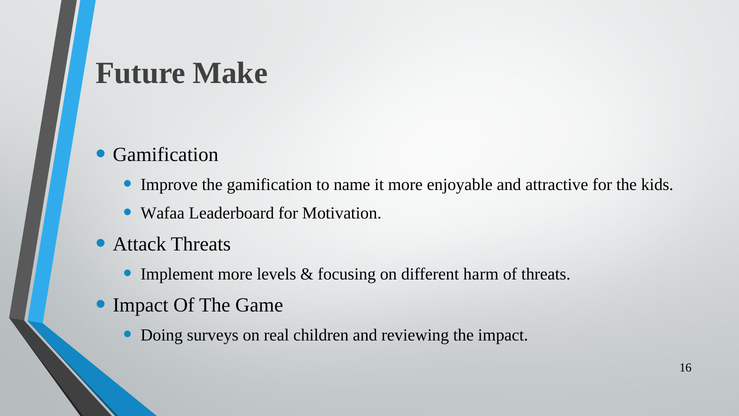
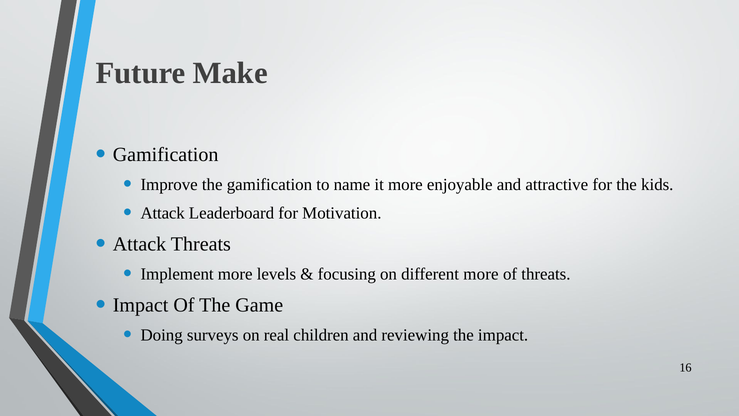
Wafaa: Wafaa -> Attack (163, 213)
different harm: harm -> more (481, 274)
